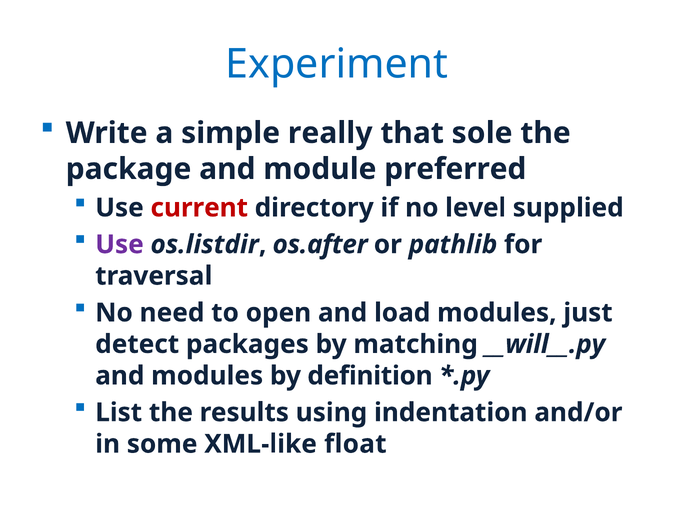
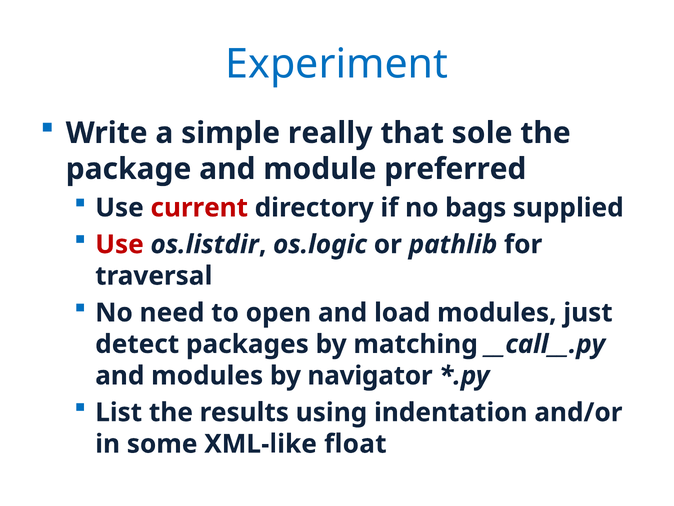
level: level -> bags (476, 208)
Use colour: purple -> red (119, 244)
os.after: os.after -> os.logic (320, 244)
__will__.py: __will__.py -> __call__.py (545, 344)
definition: definition -> navigator (370, 375)
